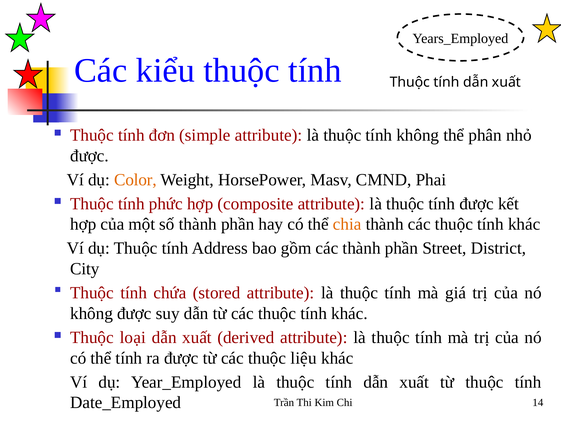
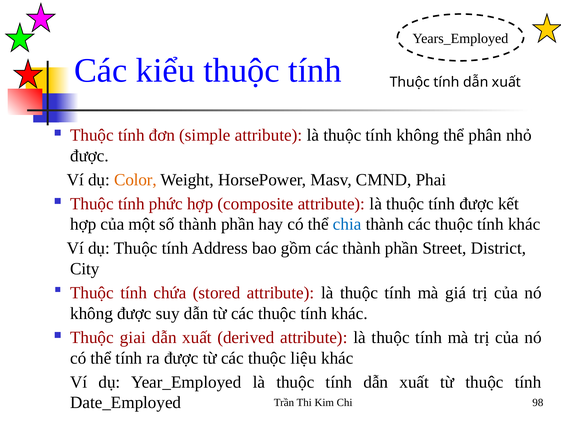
chia colour: orange -> blue (347, 224)
loại: loại -> giai (133, 337)
14: 14 -> 98 (538, 402)
